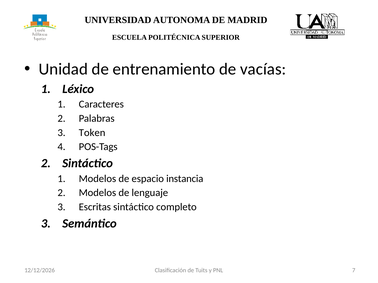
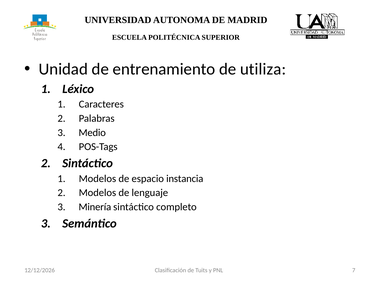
vacías: vacías -> utiliza (263, 69)
Token: Token -> Medio (92, 133)
Escritas: Escritas -> Minería (95, 207)
